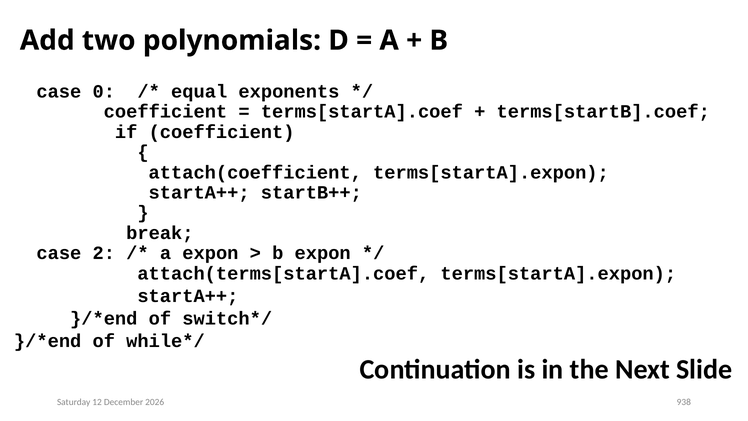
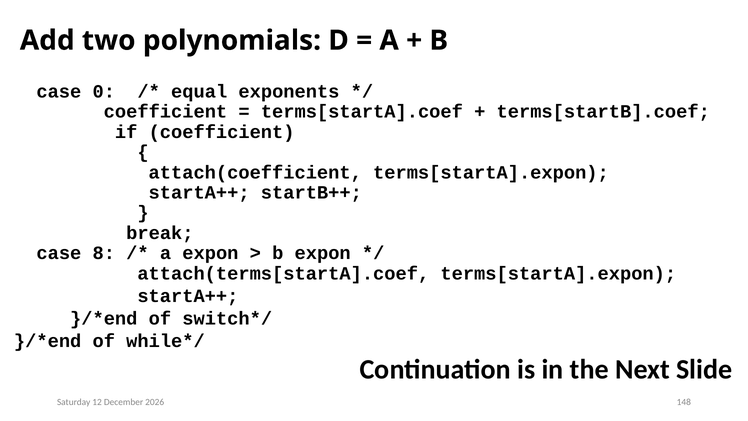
2: 2 -> 8 (104, 253)
938: 938 -> 148 (684, 402)
